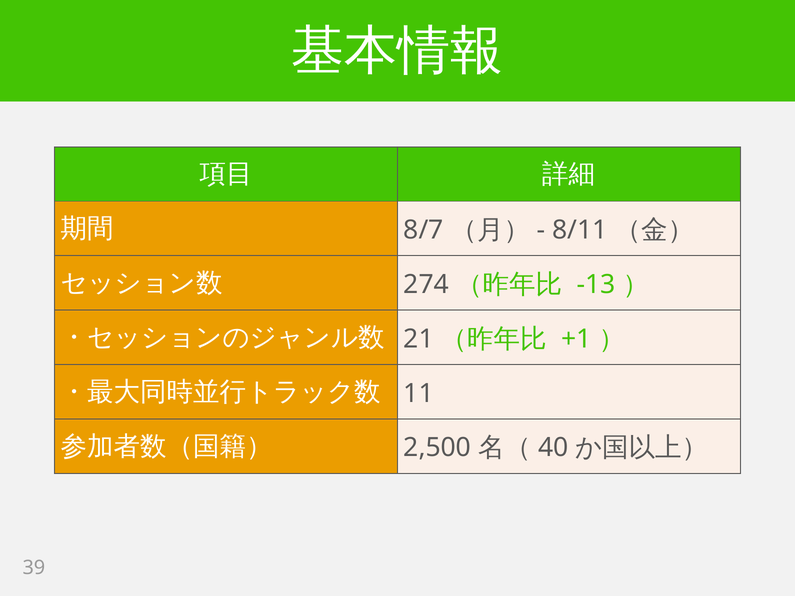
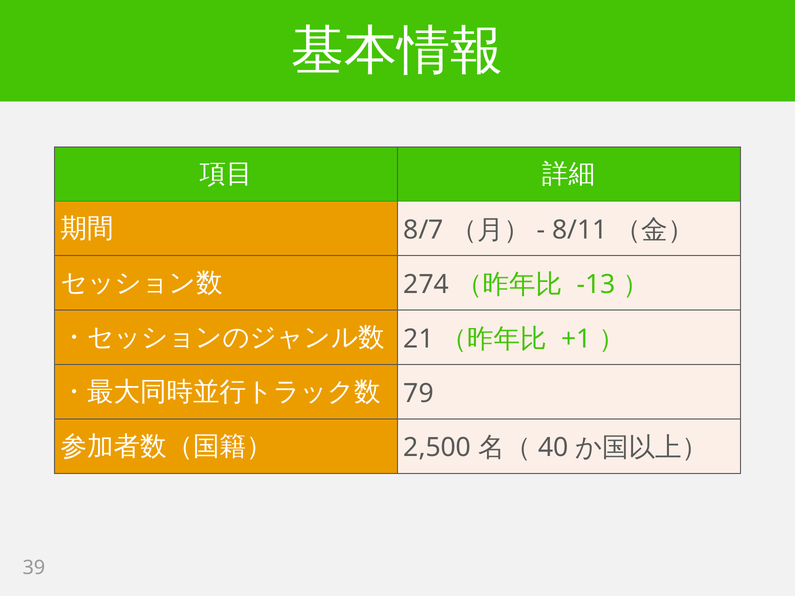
11: 11 -> 79 (419, 393)
